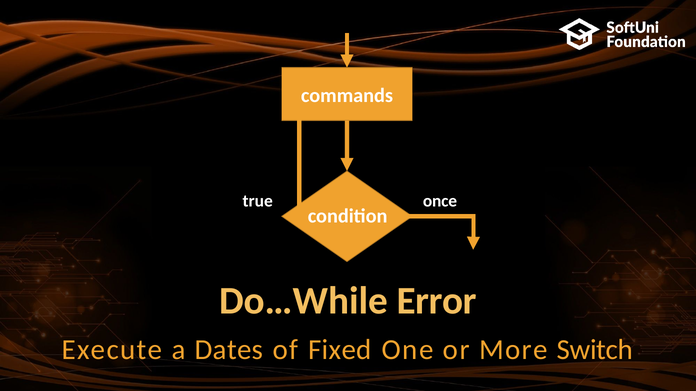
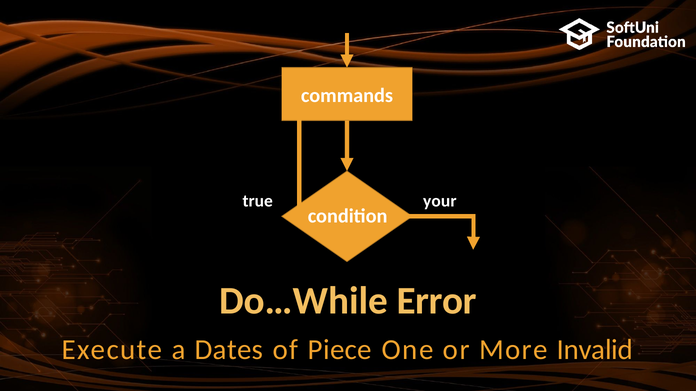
once: once -> your (440, 201)
Fixed: Fixed -> Piece (340, 350)
Switch: Switch -> Invalid (595, 350)
